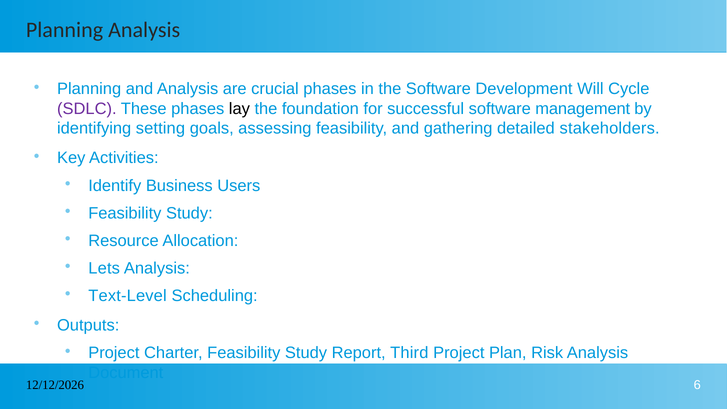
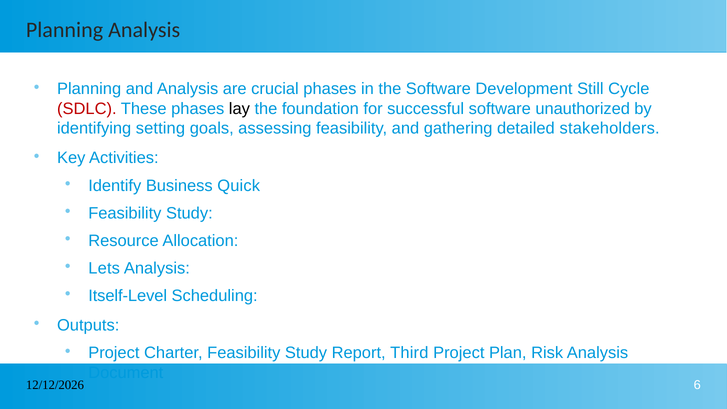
Will: Will -> Still (590, 89)
SDLC colour: purple -> red (87, 109)
management: management -> unauthorized (583, 109)
Users: Users -> Quick (239, 186)
Text-Level: Text-Level -> Itself-Level (128, 296)
